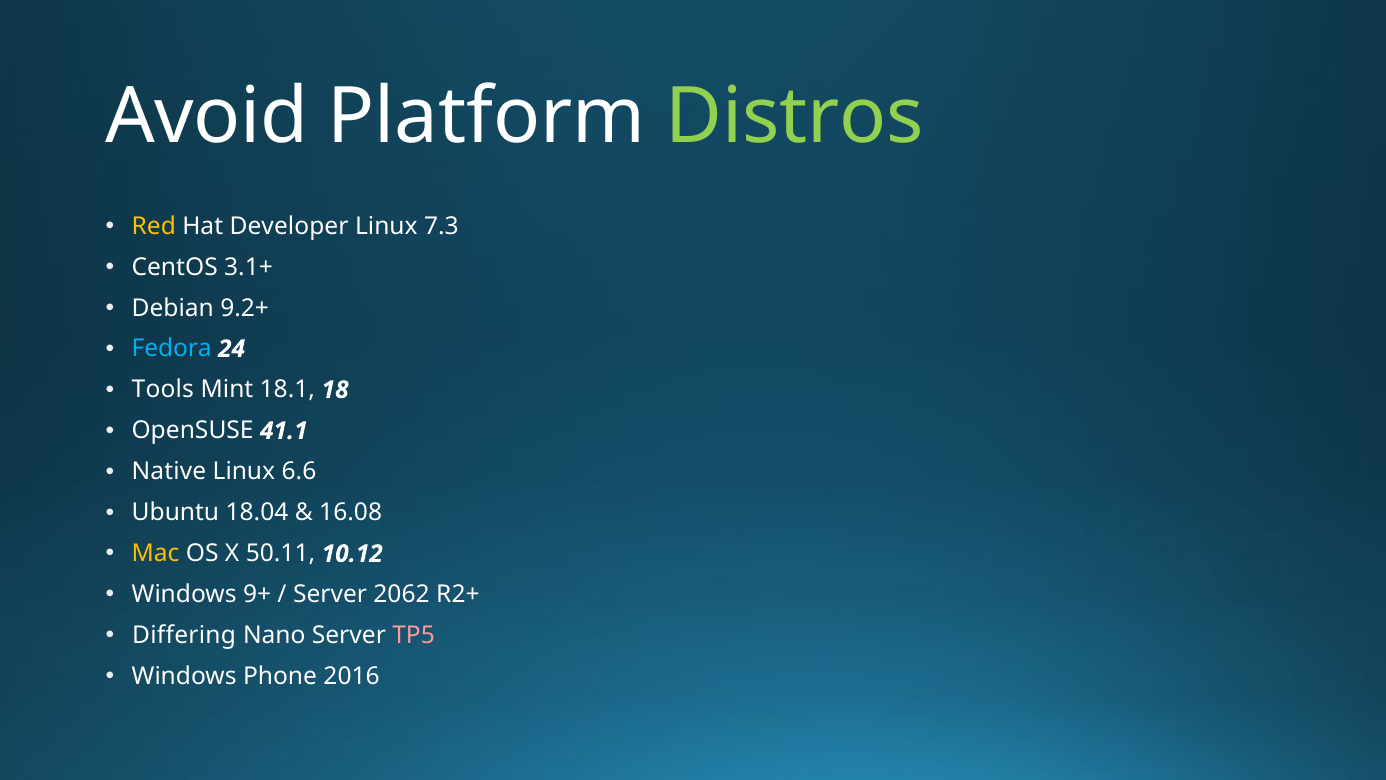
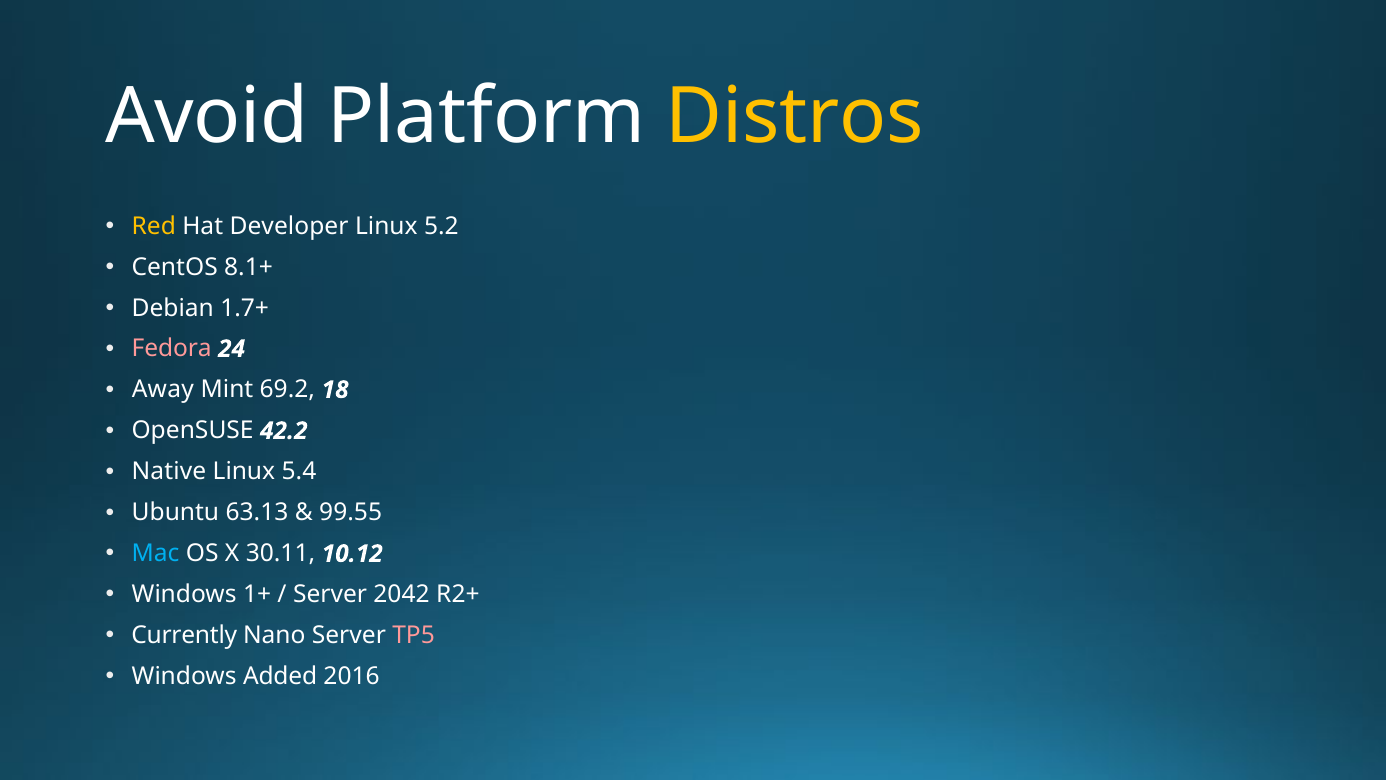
Distros colour: light green -> yellow (795, 116)
7.3: 7.3 -> 5.2 (441, 226)
3.1+: 3.1+ -> 8.1+ (249, 267)
9.2+: 9.2+ -> 1.7+ (245, 308)
Fedora colour: light blue -> pink (172, 349)
Tools: Tools -> Away (163, 390)
18.1: 18.1 -> 69.2 (287, 390)
41.1: 41.1 -> 42.2 (284, 431)
6.6: 6.6 -> 5.4 (299, 472)
18.04: 18.04 -> 63.13 (257, 513)
16.08: 16.08 -> 99.55 (351, 513)
Mac colour: yellow -> light blue (156, 554)
50.11: 50.11 -> 30.11 (280, 554)
9+: 9+ -> 1+ (257, 595)
2062: 2062 -> 2042 (402, 595)
Differing: Differing -> Currently (184, 635)
Phone: Phone -> Added (280, 676)
